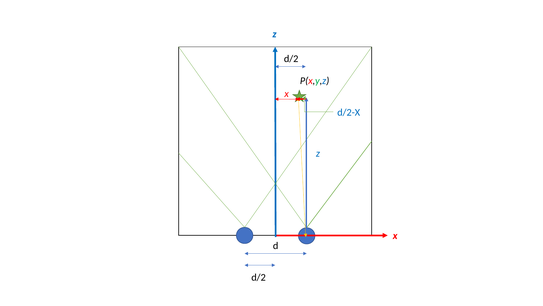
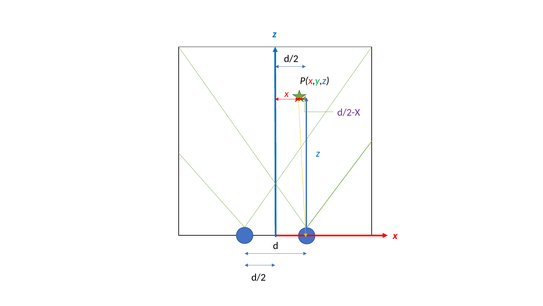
d/2-X colour: blue -> purple (349, 112)
